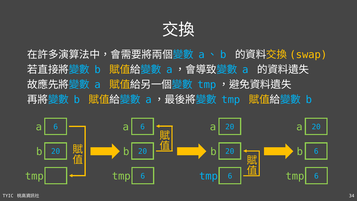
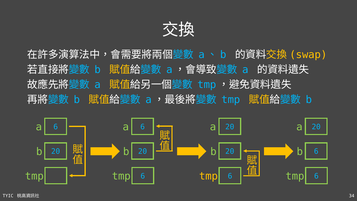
tmp colour: light blue -> yellow (208, 176)
